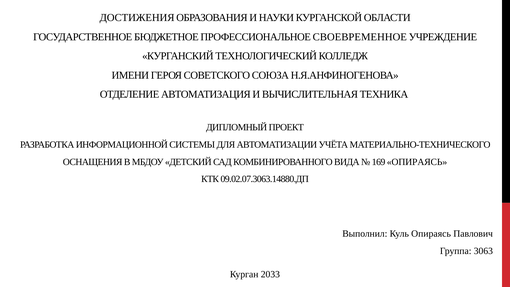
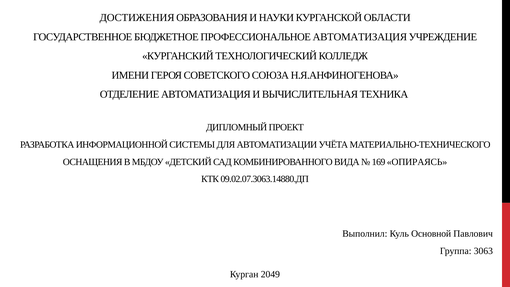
ПРОФЕССИОНАЛЬНОЕ СВОЕВРЕМЕННОЕ: СВОЕВРЕМЕННОЕ -> АВТОМАТИЗАЦИЯ (360, 37)
Куль Опираясь: Опираясь -> Основной (431, 234)
2033: 2033 -> 2049 (270, 274)
